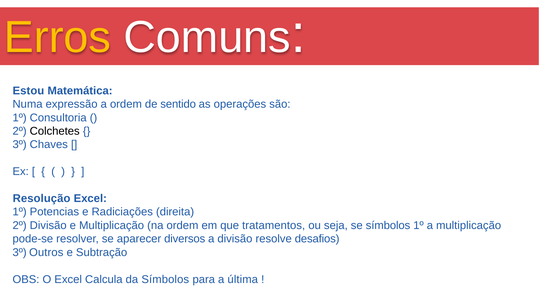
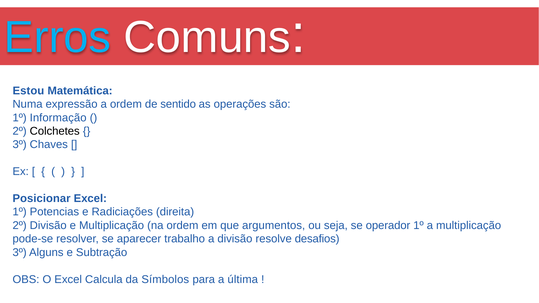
Erros colour: yellow -> light blue (57, 37)
Consultoria: Consultoria -> Informação (58, 118)
Resolução: Resolução -> Posicionar (42, 199)
tratamentos: tratamentos -> argumentos (274, 226)
se símbolos: símbolos -> operador (388, 226)
diversos: diversos -> trabalho (185, 239)
Outros: Outros -> Alguns (46, 253)
